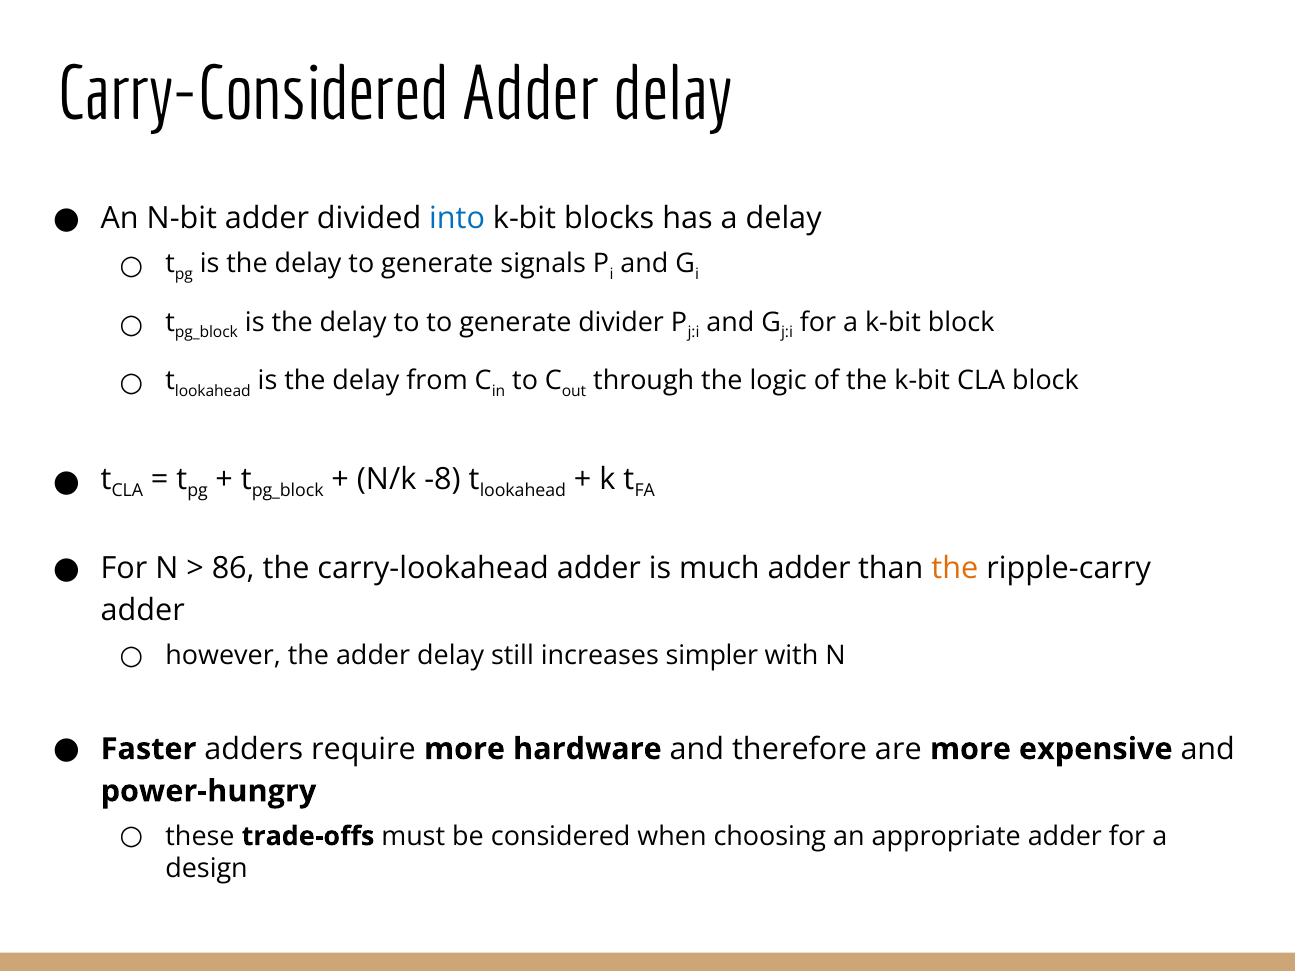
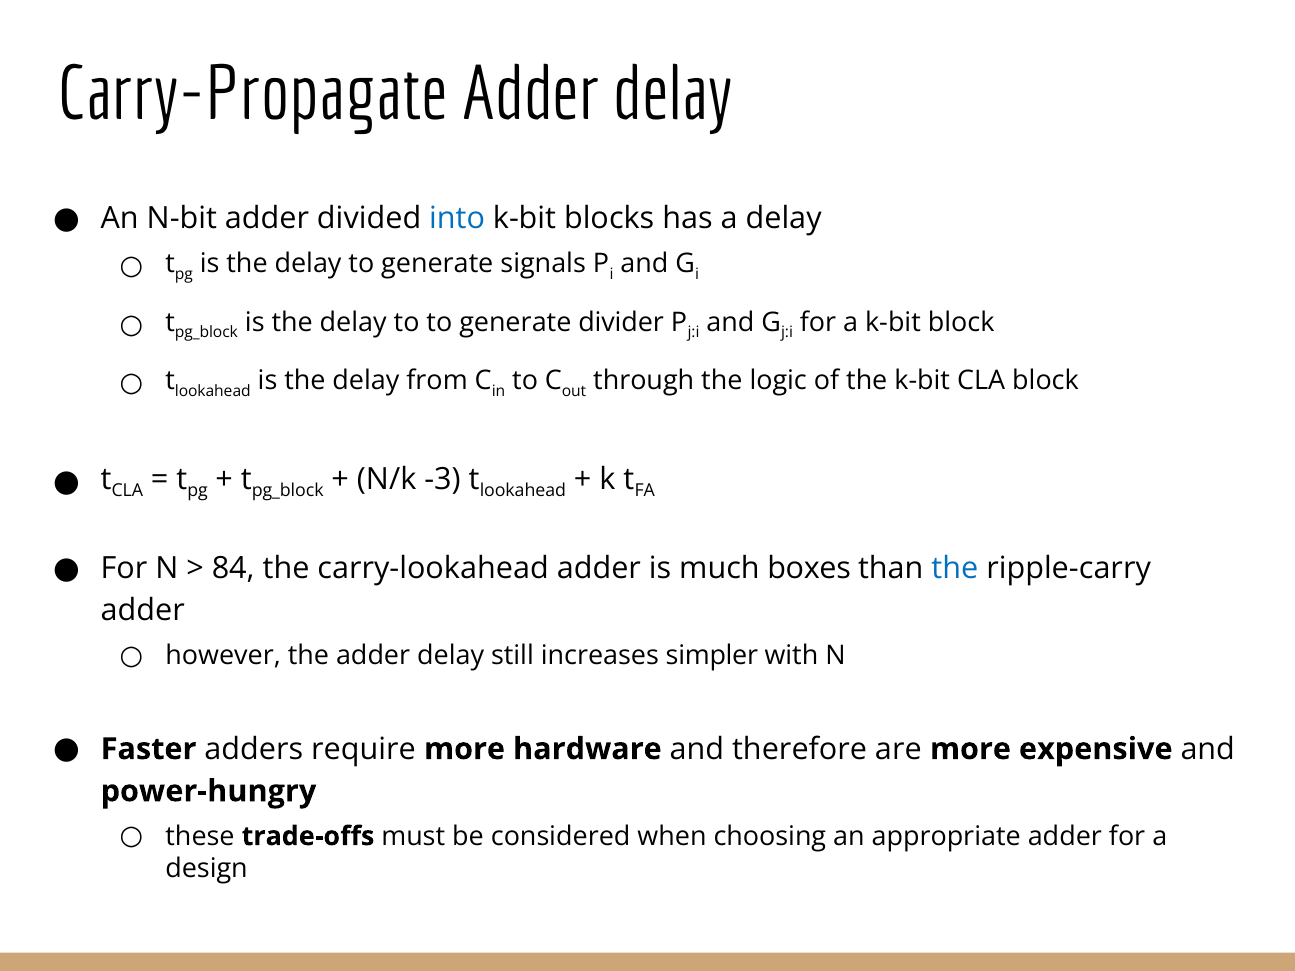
Carry-Considered: Carry-Considered -> Carry-Propagate (252, 95)
-8: -8 -> -3 (443, 479)
86: 86 -> 84 (233, 569)
much adder: adder -> boxes (809, 569)
the colour: orange -> blue (955, 569)
